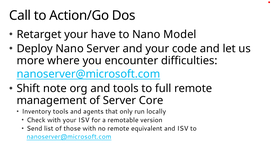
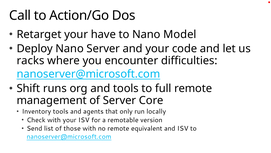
more: more -> racks (31, 60)
note: note -> runs (55, 88)
